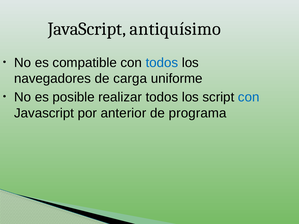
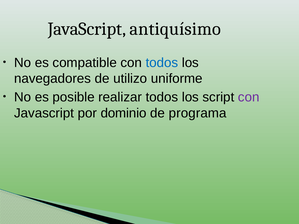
carga: carga -> utilizo (130, 79)
con colour: blue -> purple (249, 97)
anterior: anterior -> dominio (124, 113)
